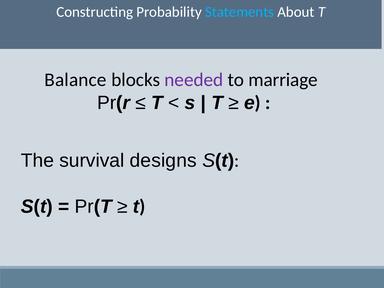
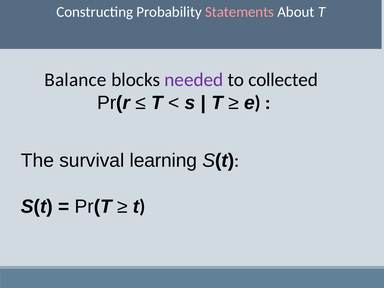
Statements colour: light blue -> pink (240, 12)
marriage: marriage -> collected (283, 80)
designs: designs -> learning (163, 160)
